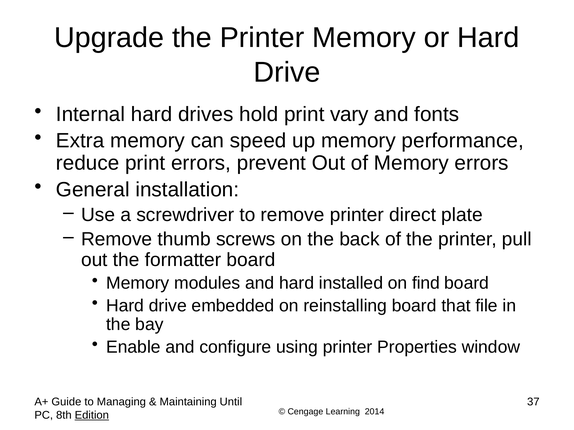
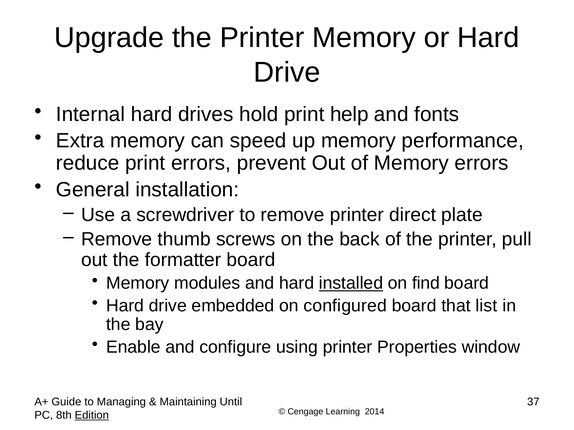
vary: vary -> help (349, 114)
installed underline: none -> present (351, 284)
reinstalling: reinstalling -> configured (345, 306)
file: file -> list (486, 306)
